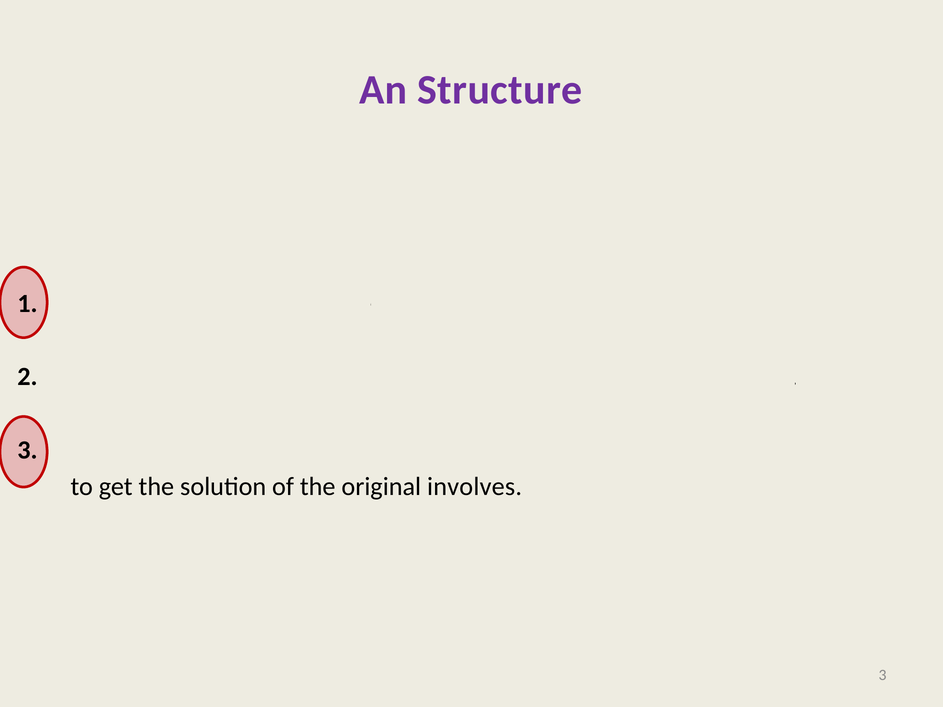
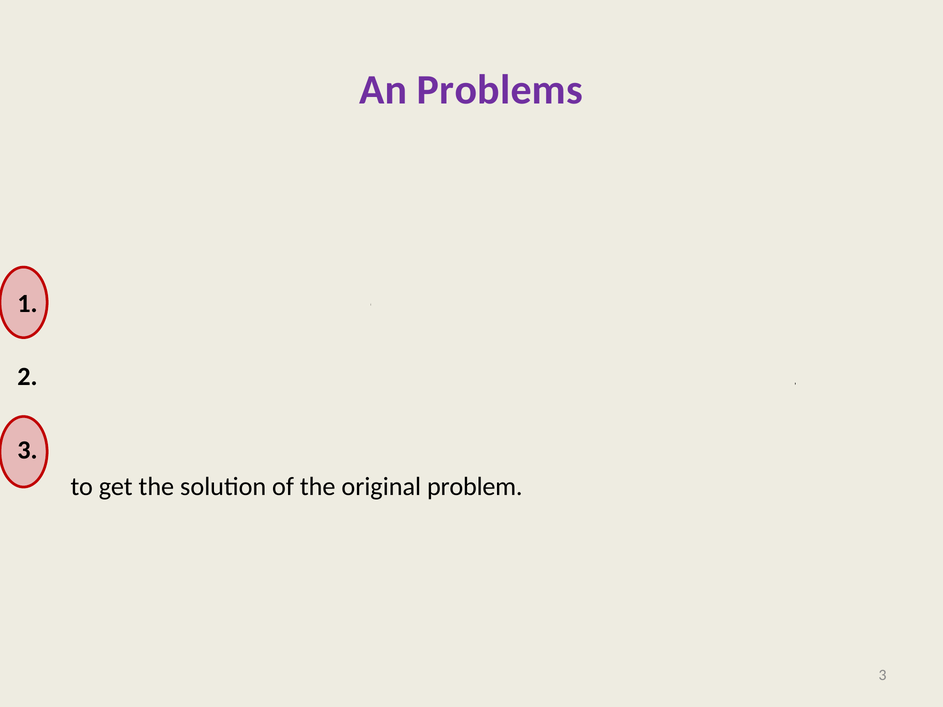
Structure: Structure -> Problems (500, 90)
original involves: involves -> problem (475, 487)
